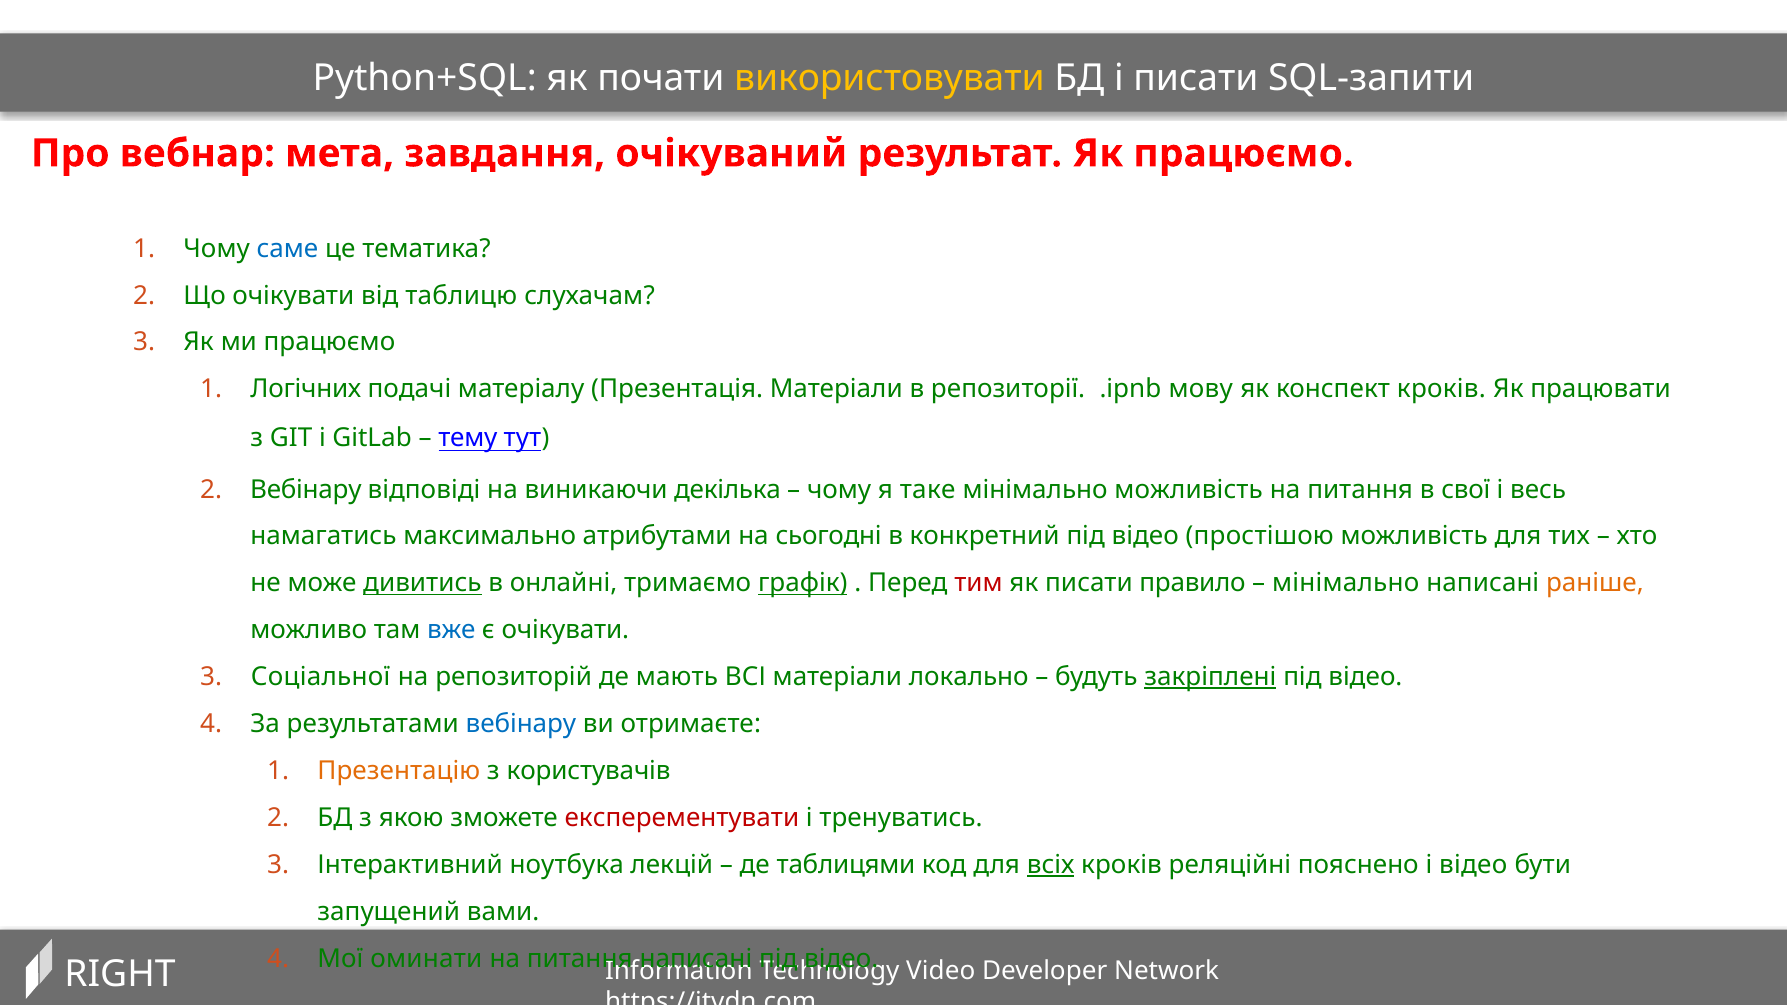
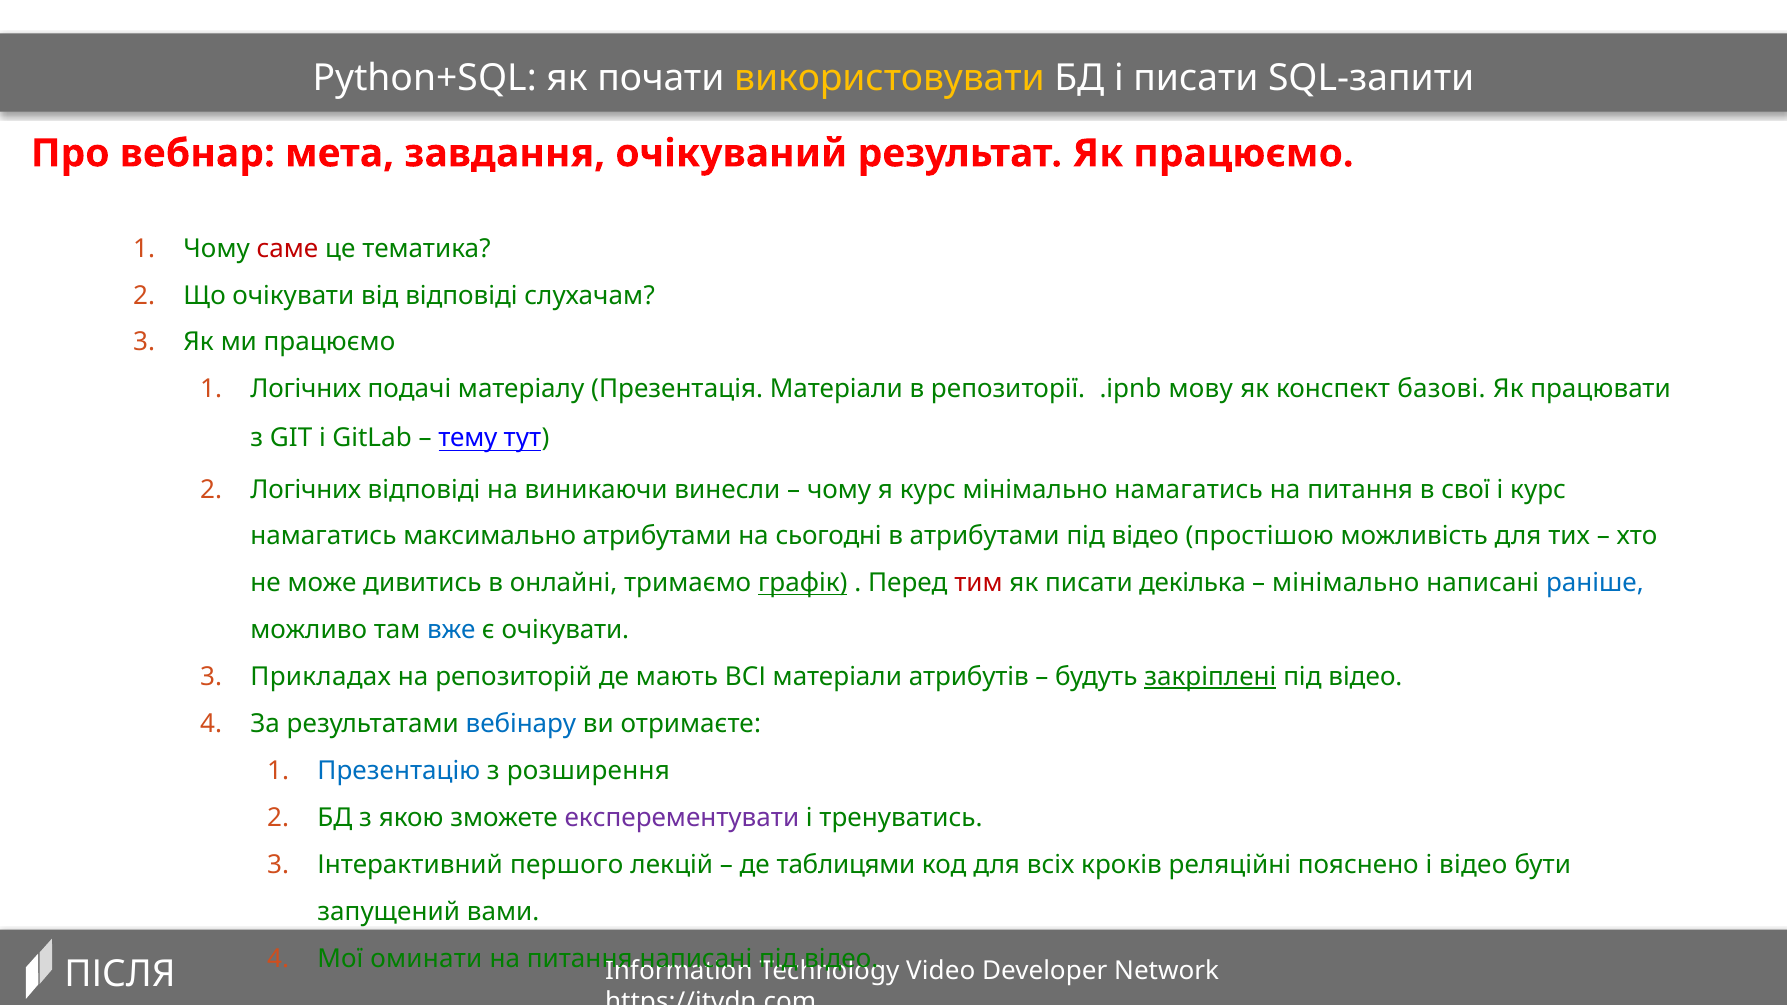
саме colour: blue -> red (287, 249)
від таблицю: таблицю -> відповіді (461, 296)
конспект кроків: кроків -> базові (1441, 389)
Вебінару: Вебінару -> Логічних (306, 490)
декілька: декілька -> винесли (727, 490)
я таке: таке -> курс (928, 490)
мінімально можливість: можливість -> намагатись (1189, 490)
і весь: весь -> курс (1538, 490)
в конкретний: конкретний -> атрибутами (985, 536)
дивитись underline: present -> none (422, 583)
правило: правило -> декілька (1193, 583)
раніше colour: orange -> blue (1595, 583)
Соціальної: Соціальної -> Прикладах (321, 677)
локально: локально -> атрибутів (969, 677)
Презентацію colour: orange -> blue (399, 771)
користувачів: користувачів -> розширення (588, 771)
експерементувати colour: red -> purple (682, 818)
ноутбука: ноутбука -> першого (567, 865)
всіх underline: present -> none (1051, 865)
RIGHT: RIGHT -> ПІСЛЯ (120, 974)
